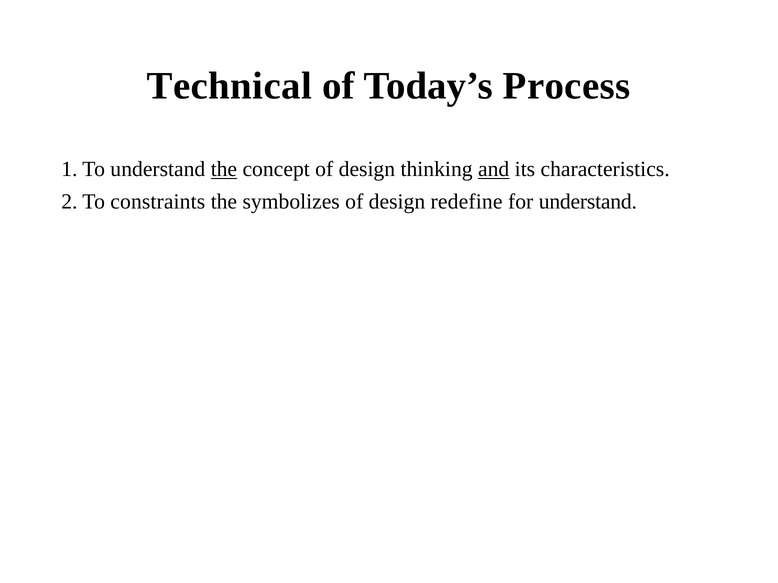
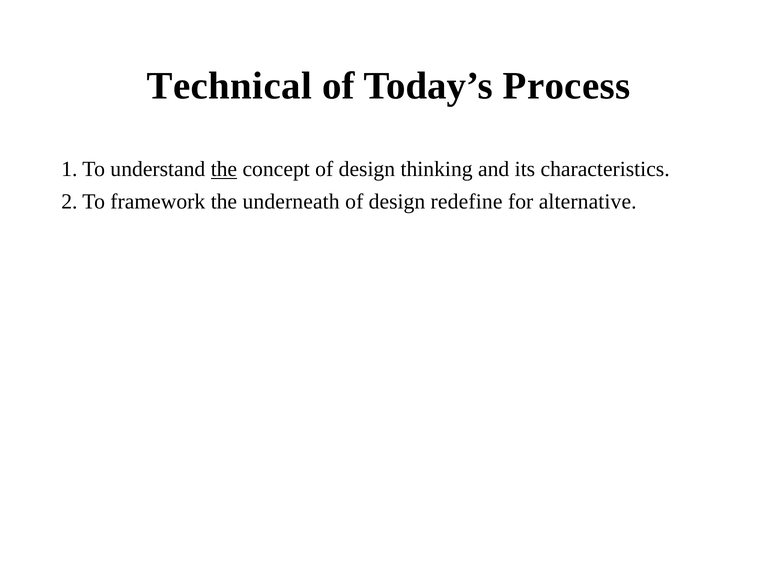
and underline: present -> none (494, 169)
constraints: constraints -> framework (158, 202)
symbolizes: symbolizes -> underneath (291, 202)
for understand: understand -> alternative (588, 202)
